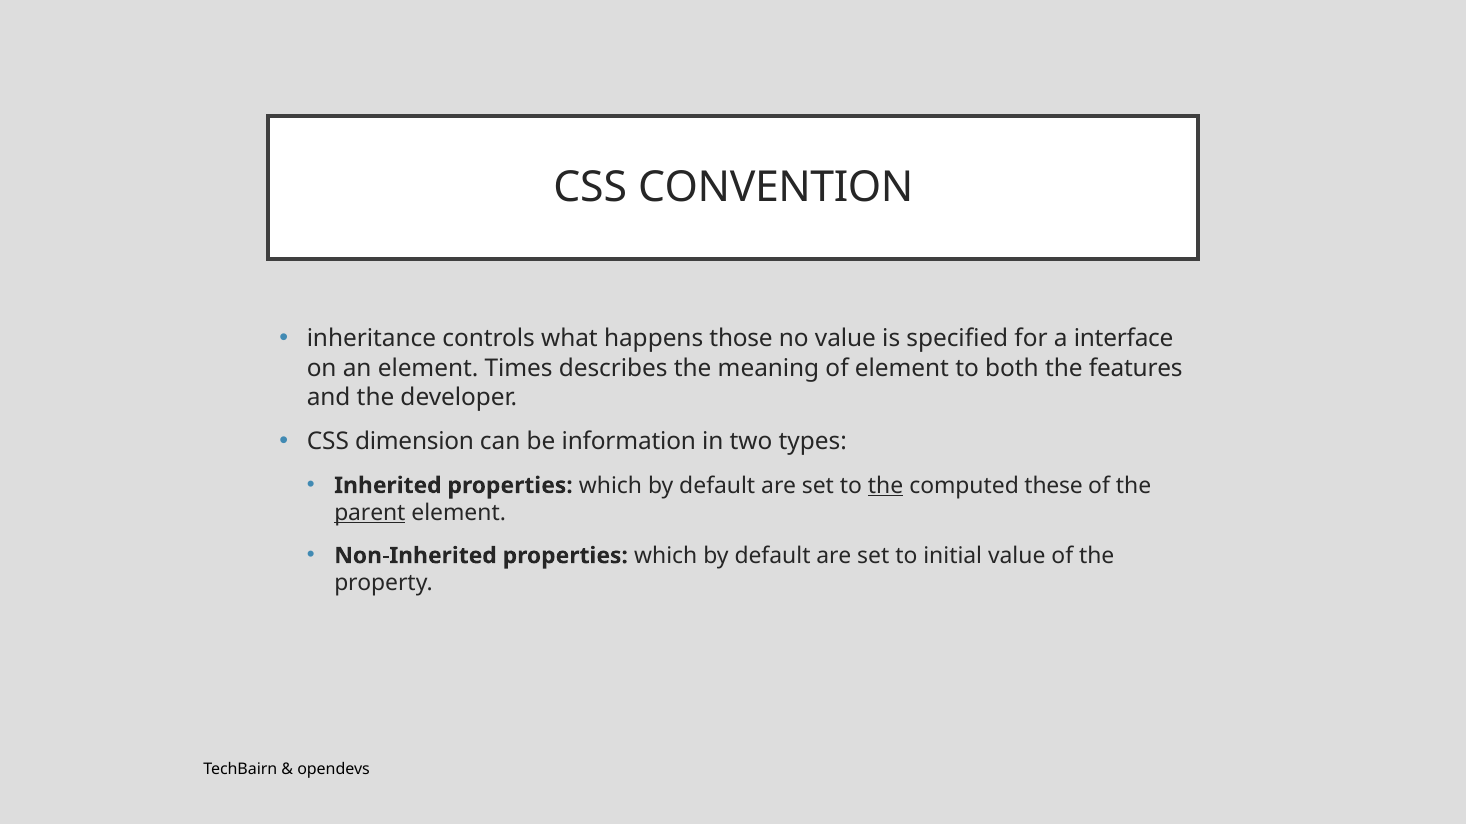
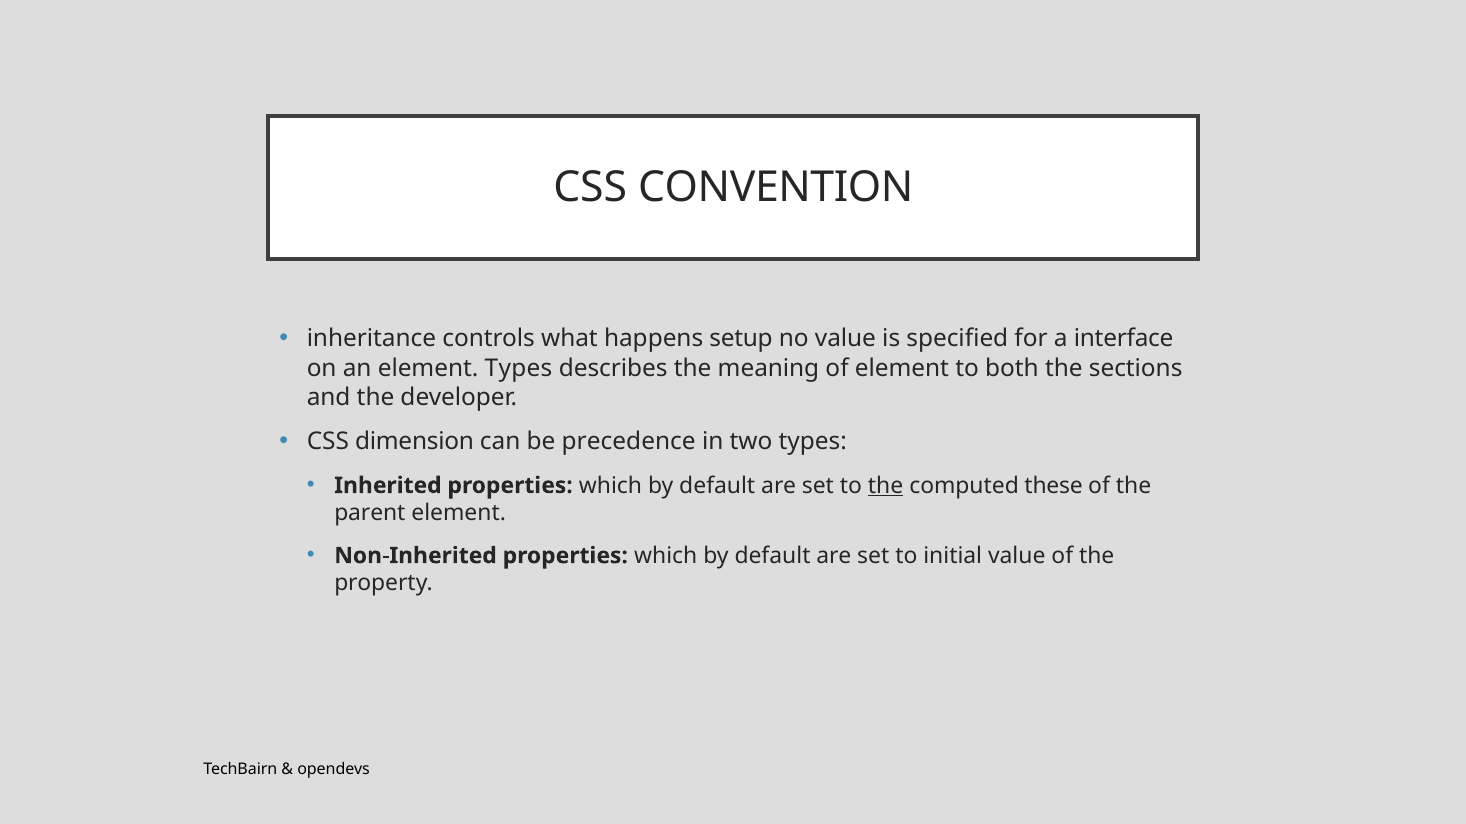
those: those -> setup (741, 339)
element Times: Times -> Types (518, 368)
features: features -> sections (1136, 368)
information: information -> precedence (629, 442)
parent underline: present -> none (370, 513)
